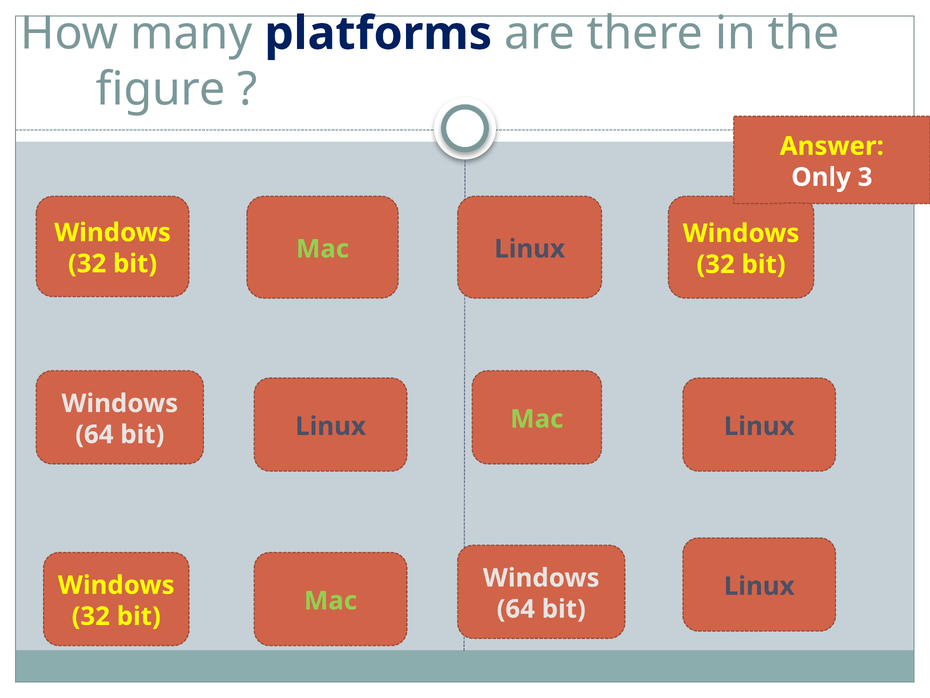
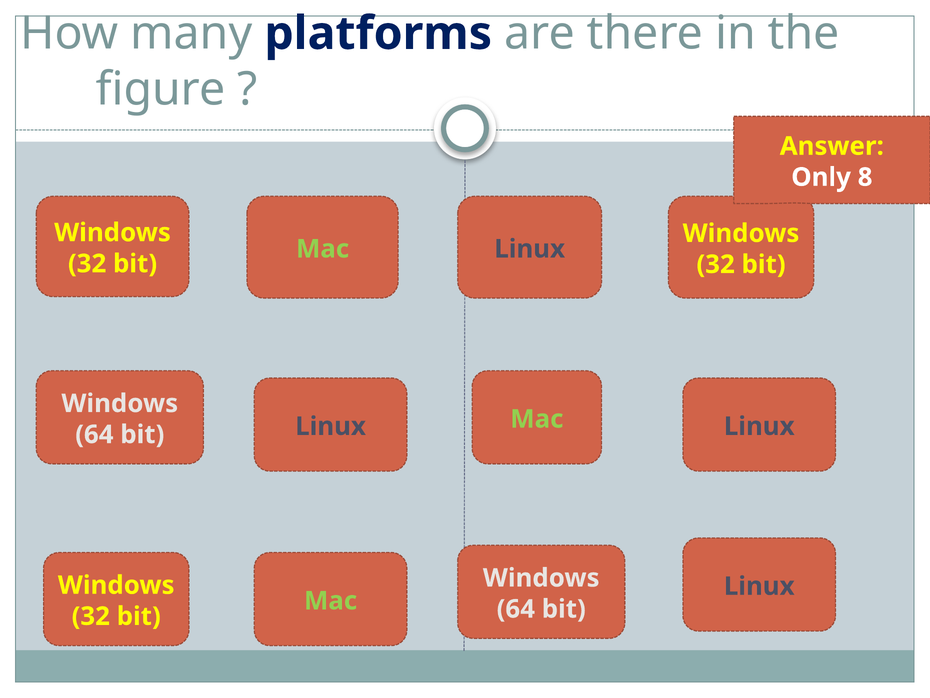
3: 3 -> 8 (865, 177)
